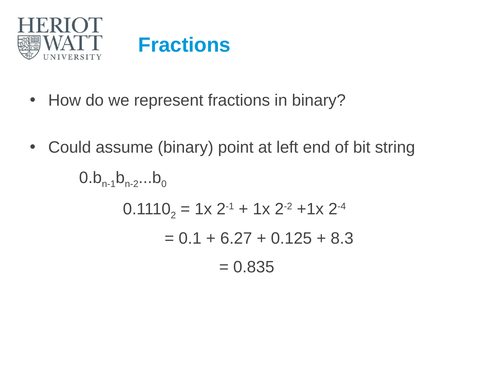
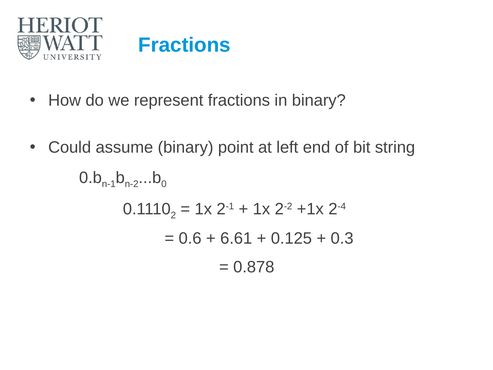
0.1: 0.1 -> 0.6 (190, 238)
6.27: 6.27 -> 6.61 (236, 238)
8.3: 8.3 -> 0.3 (342, 238)
0.835: 0.835 -> 0.878 (254, 267)
